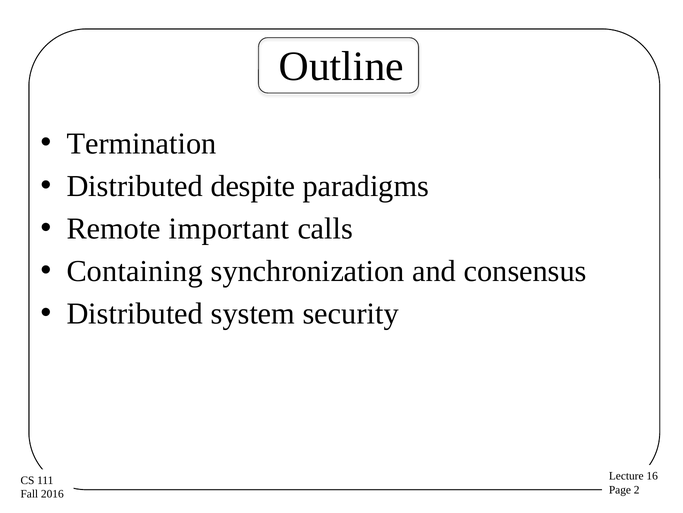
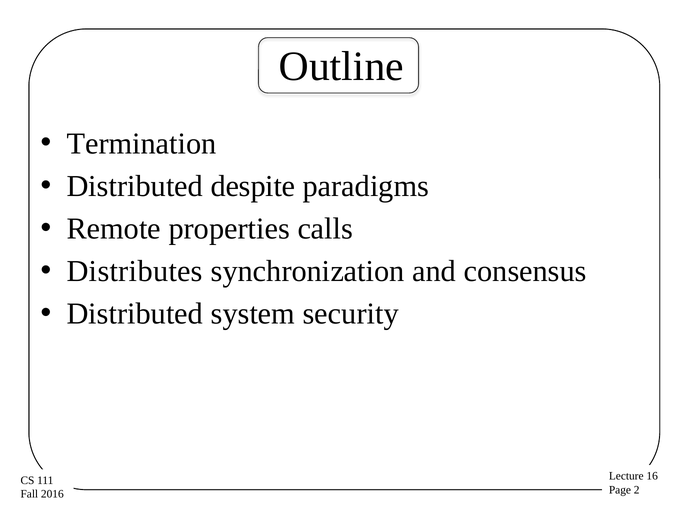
important: important -> properties (229, 228)
Containing: Containing -> Distributes (135, 271)
